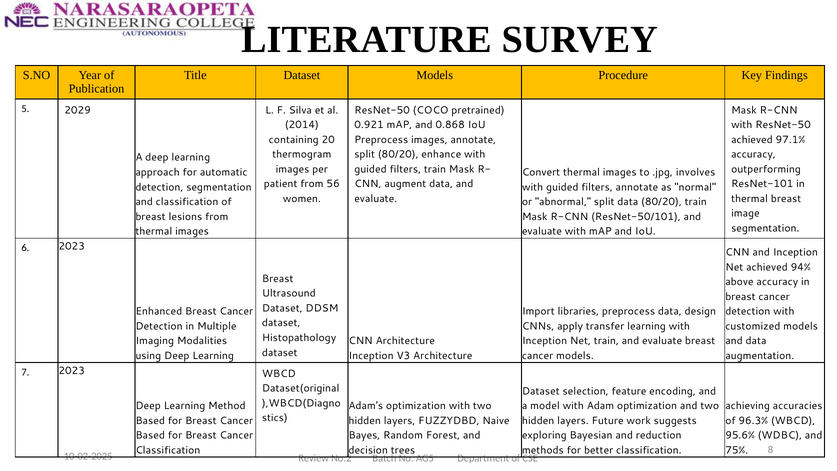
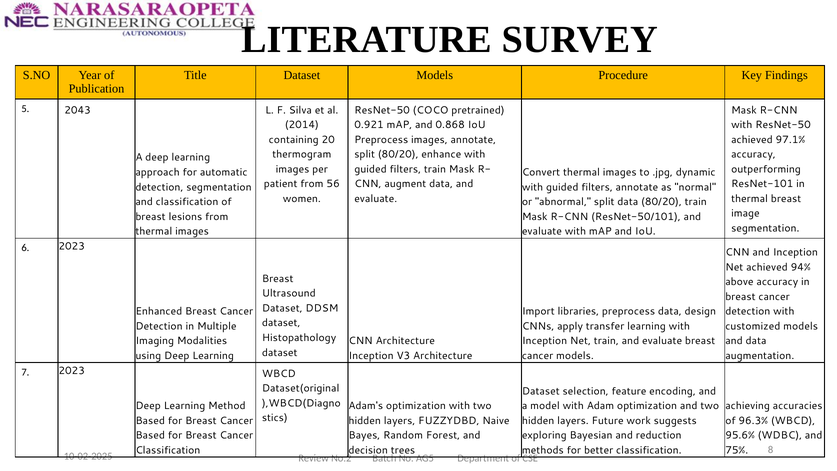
2029: 2029 -> 2043 (78, 110)
involves: involves -> dynamic (696, 172)
